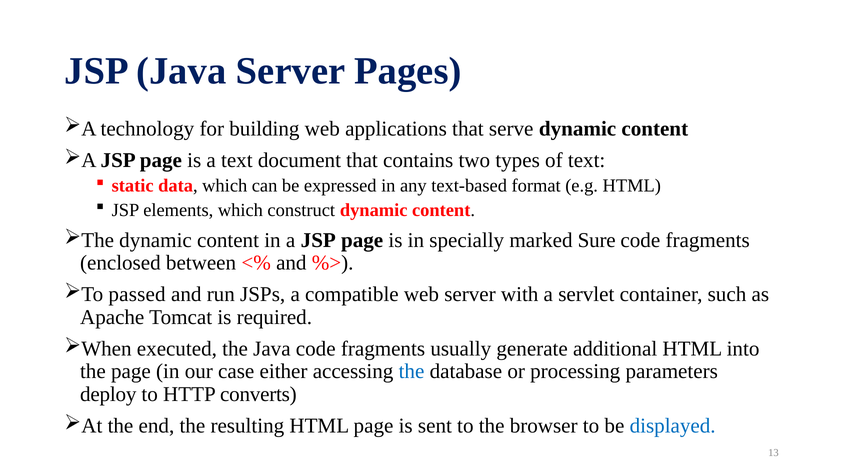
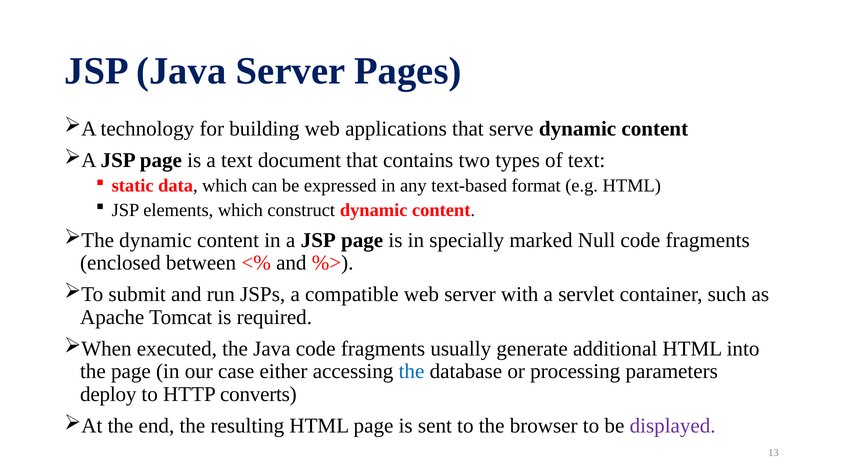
Sure: Sure -> Null (597, 240)
passed: passed -> submit (137, 295)
displayed colour: blue -> purple (673, 426)
